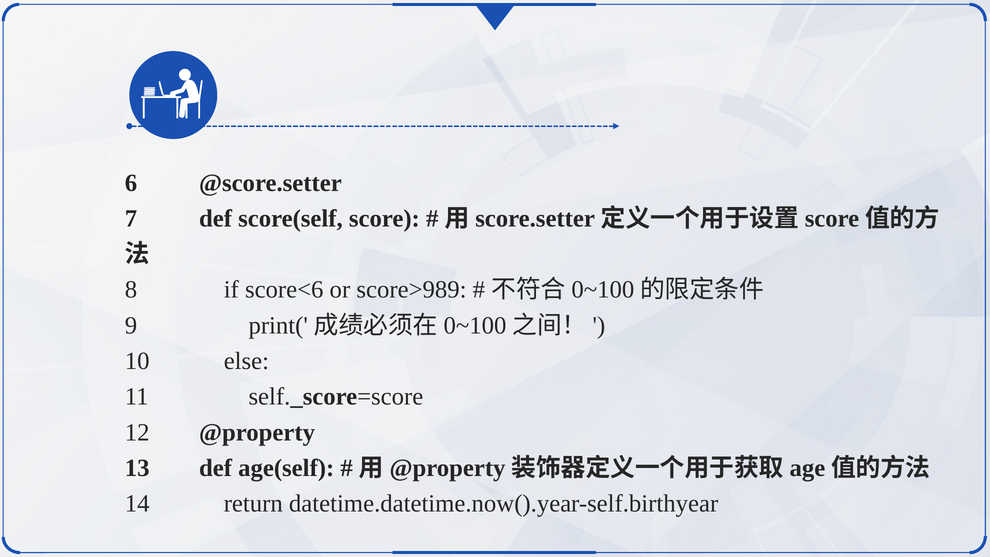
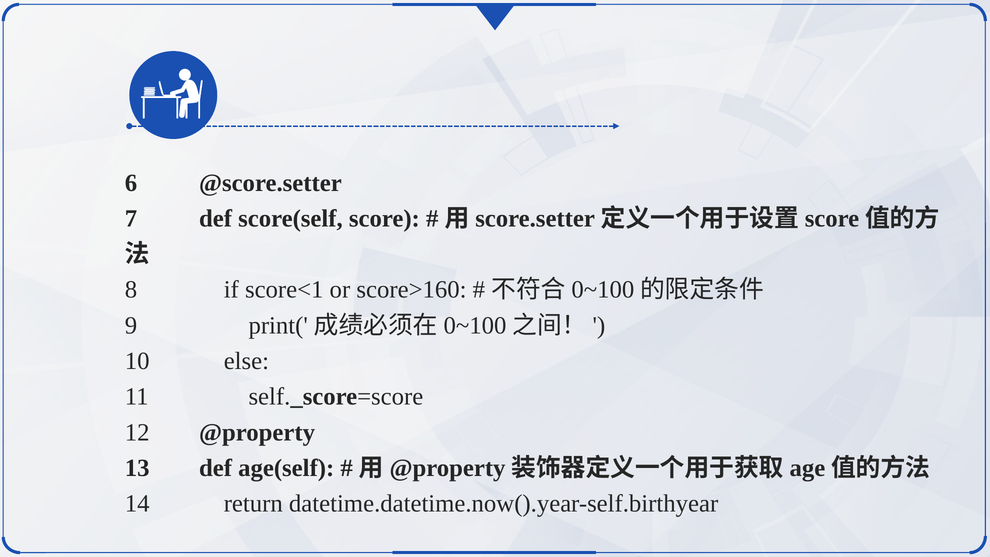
score<6: score<6 -> score<1 (284, 290)
score>989: score>989 -> score>160 (412, 290)
